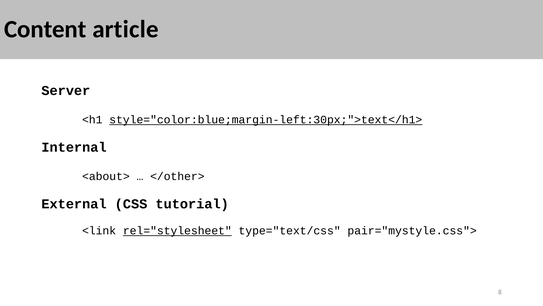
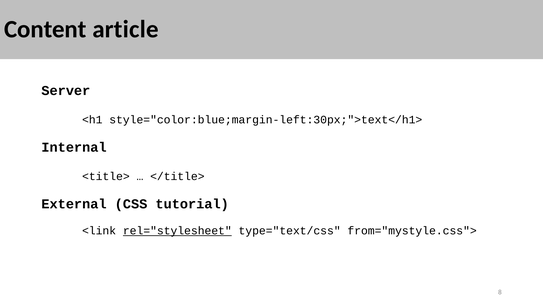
style="color:blue;margin-left:30px;">text</h1> underline: present -> none (266, 120)
<about>: <about> -> <title> (106, 176)
</other>: </other> -> </title> (177, 176)
pair="mystyle.css">: pair="mystyle.css"> -> from="mystyle.css"> (412, 230)
